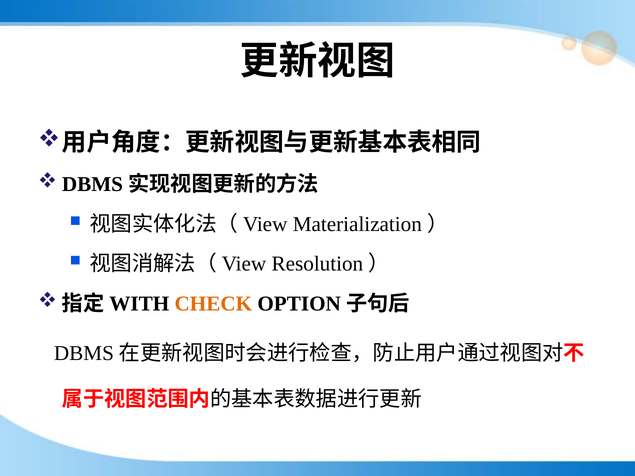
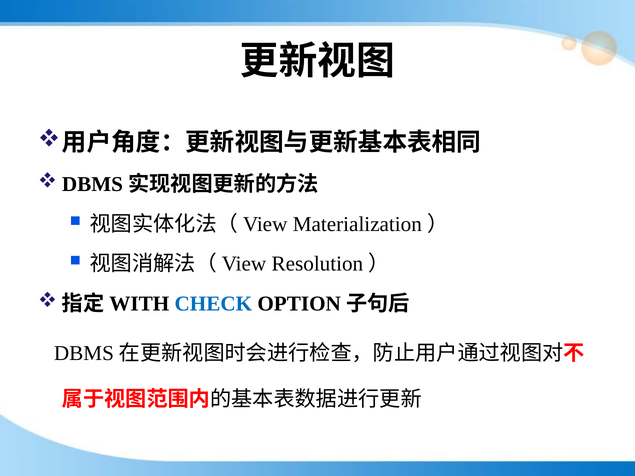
CHECK colour: orange -> blue (213, 304)
